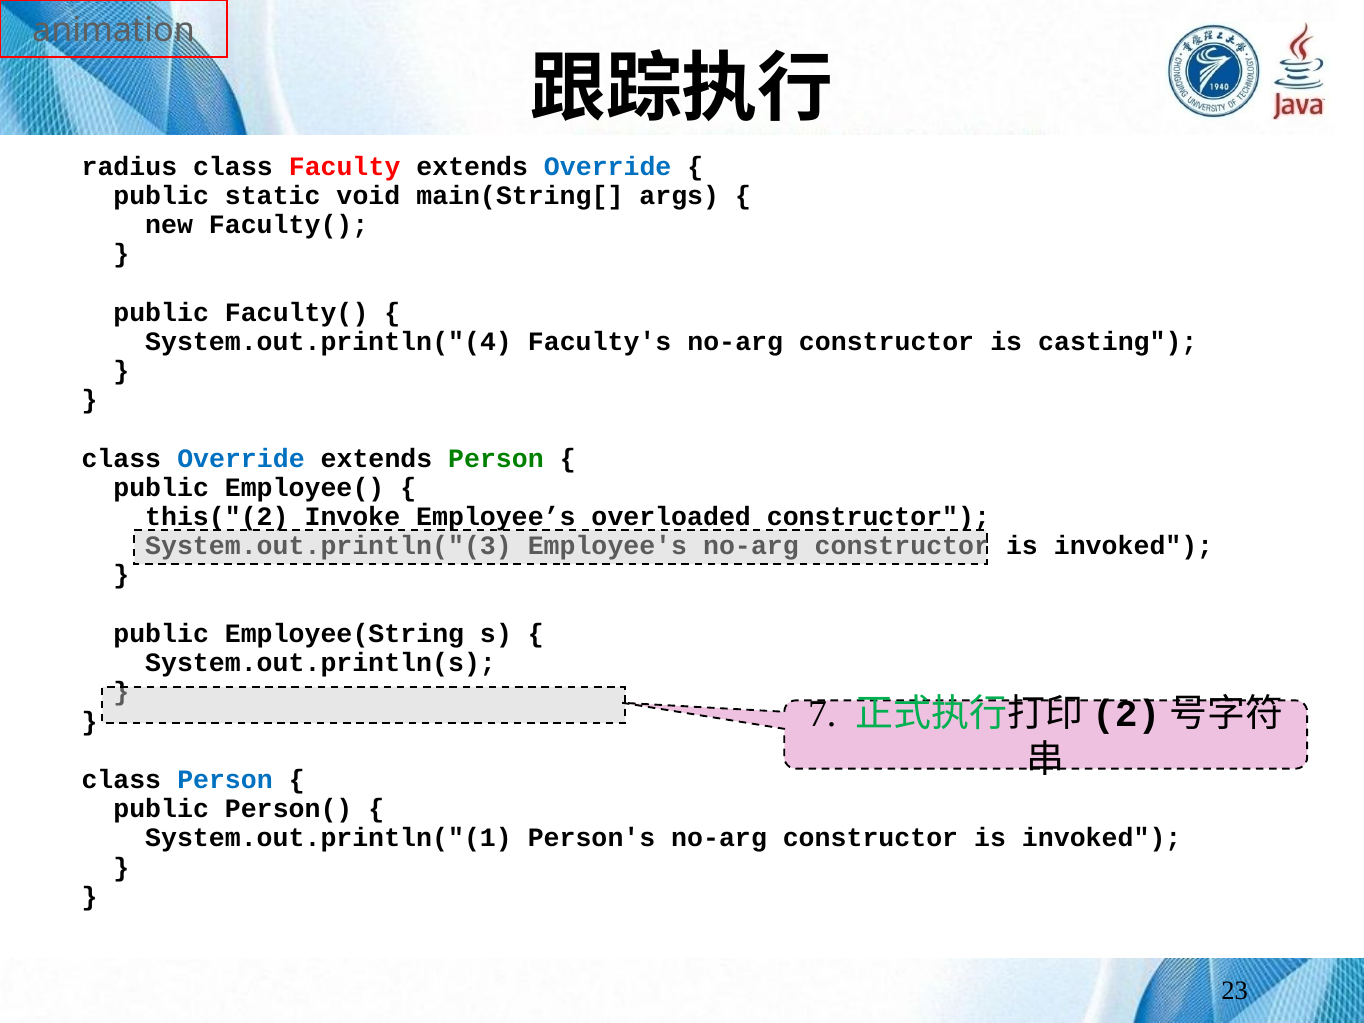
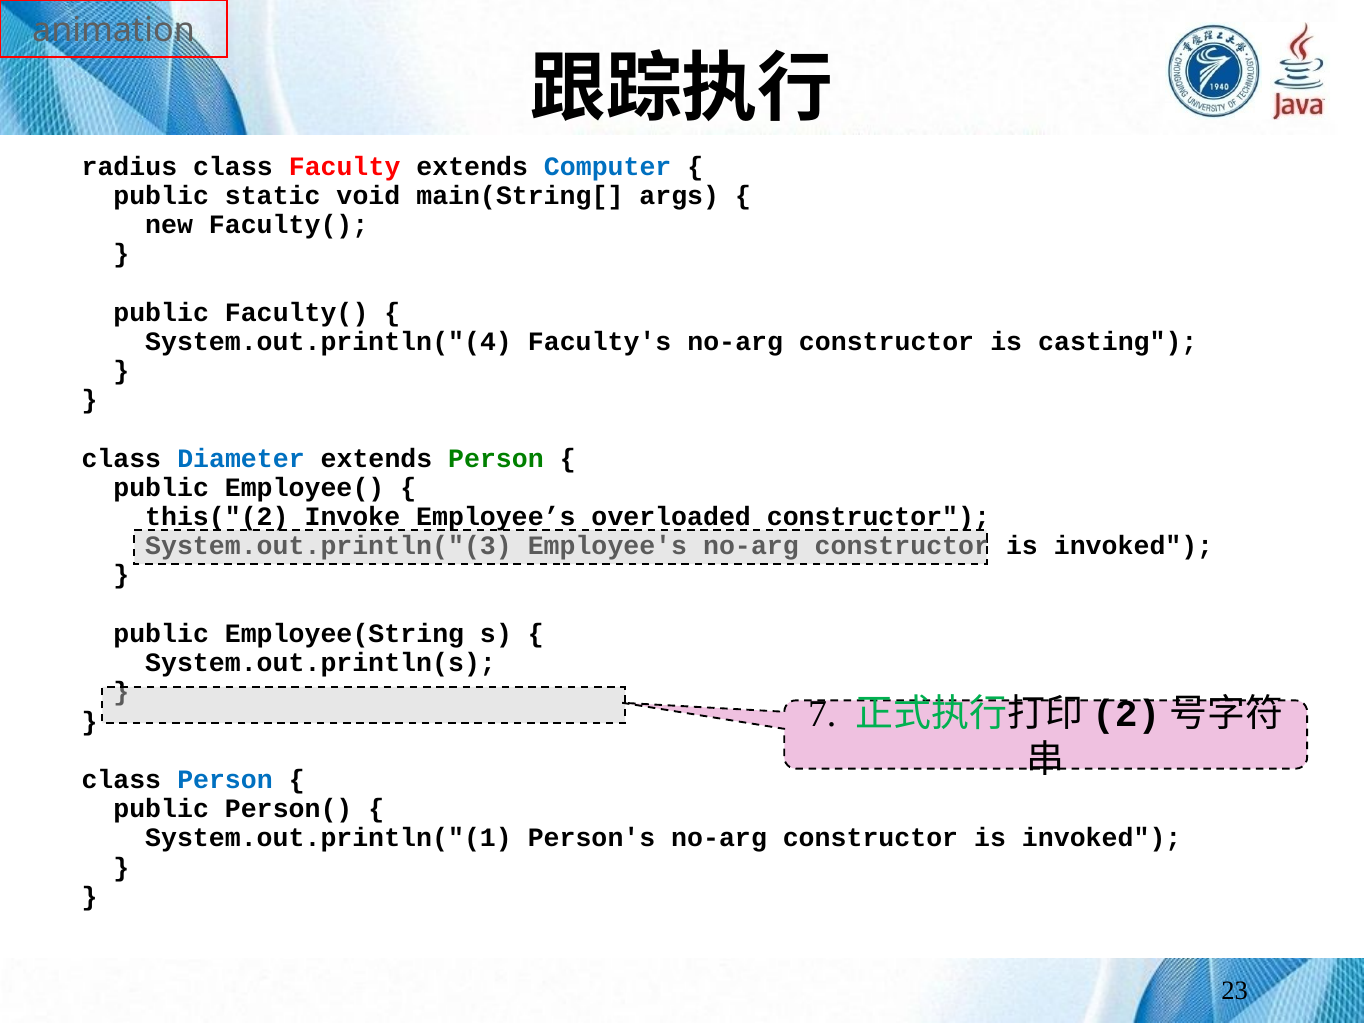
extends Override: Override -> Computer (608, 166)
class Override: Override -> Diameter (241, 458)
